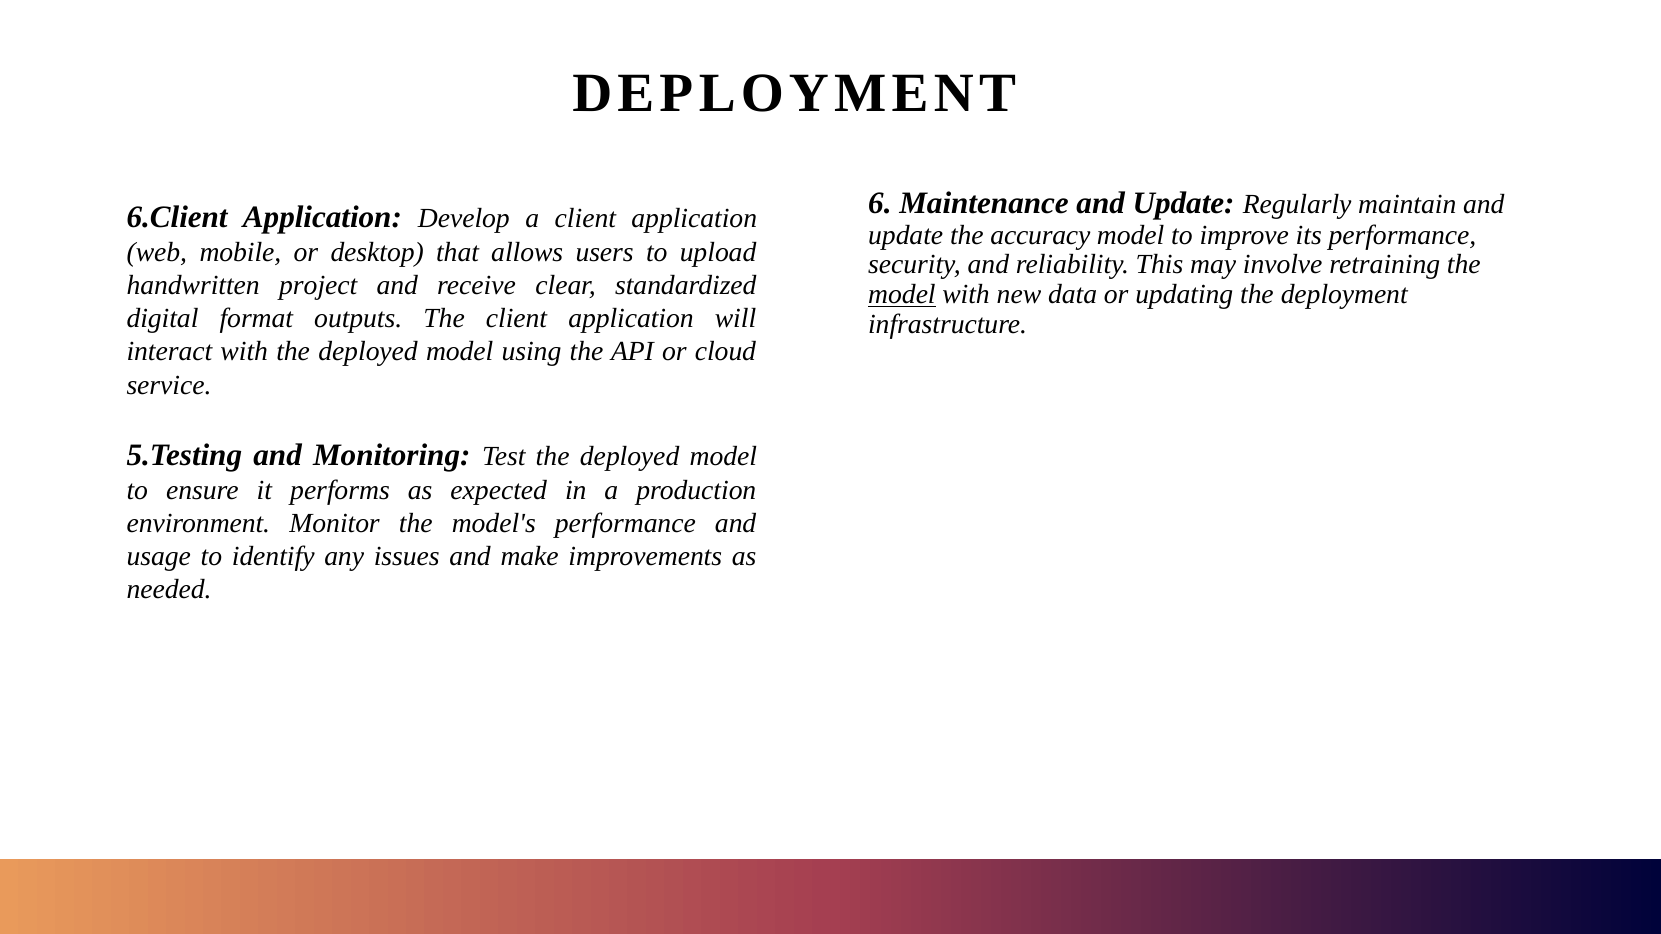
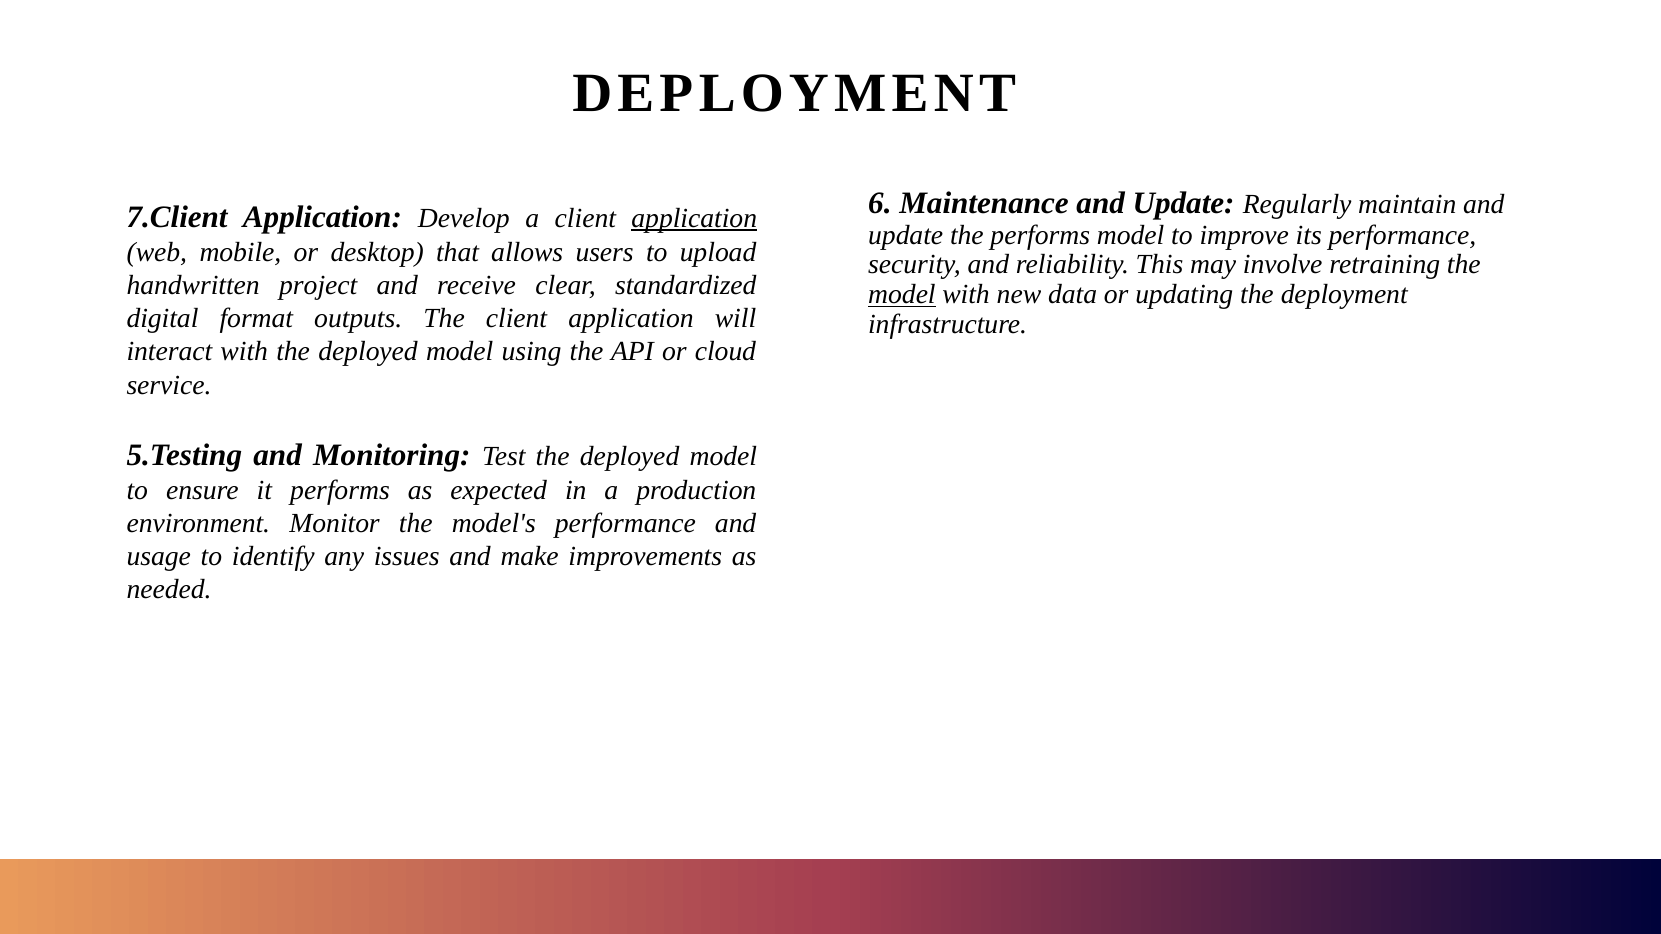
6.Client: 6.Client -> 7.Client (177, 217)
application underline: none -> present (694, 218)
the accuracy: accuracy -> performs (1040, 235)
